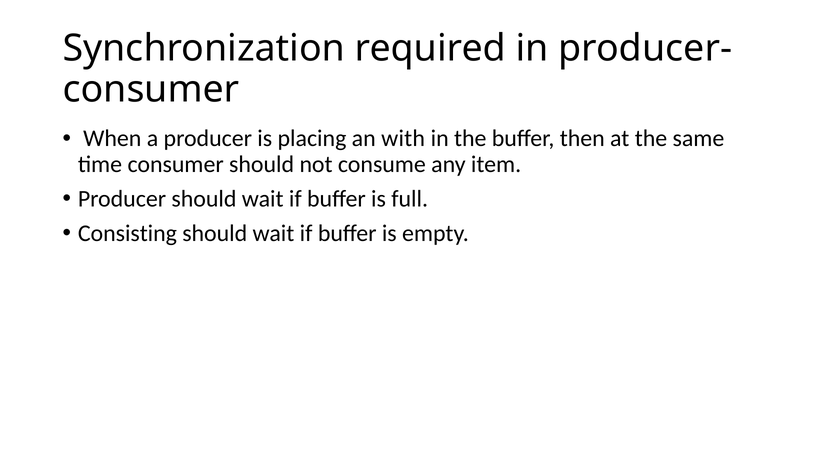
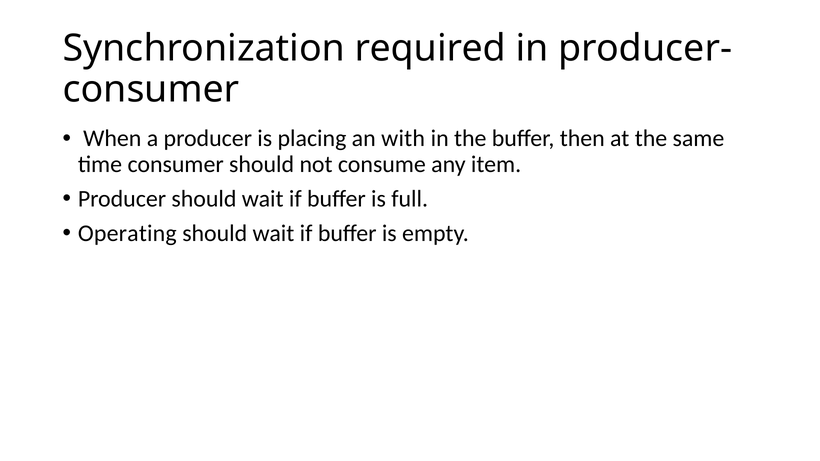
Consisting: Consisting -> Operating (127, 233)
